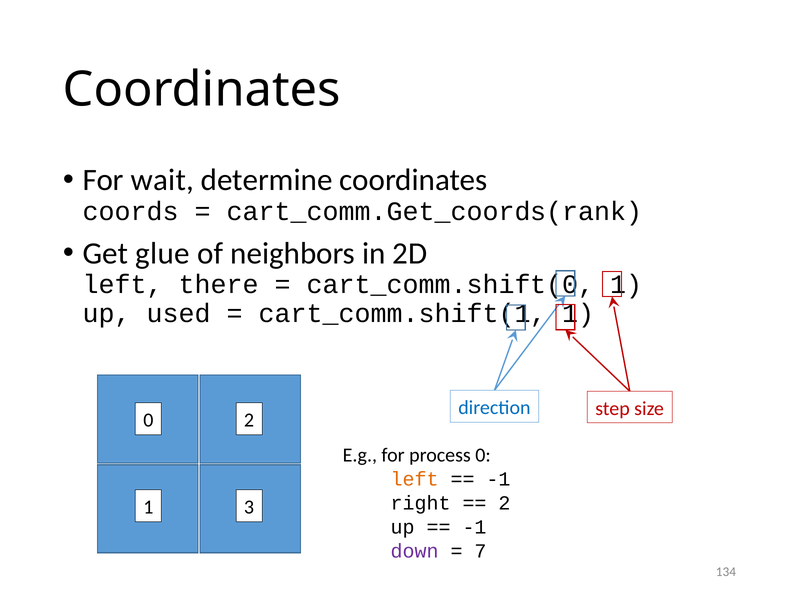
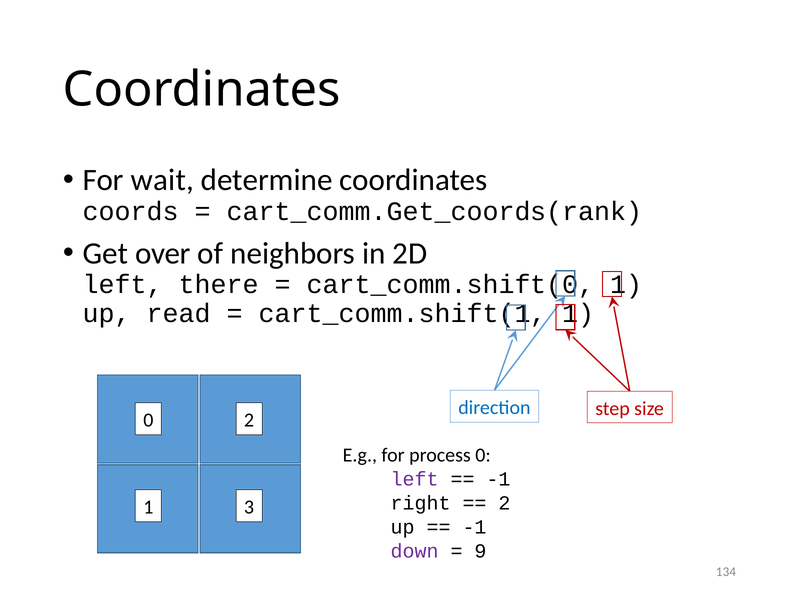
glue: glue -> over (163, 254)
used: used -> read (179, 313)
left colour: orange -> purple (415, 479)
7: 7 -> 9 (480, 551)
